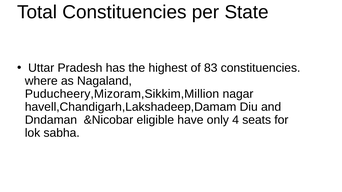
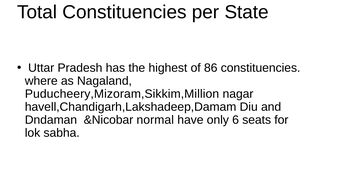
83: 83 -> 86 (211, 68)
eligible: eligible -> normal (155, 120)
4: 4 -> 6 (236, 120)
